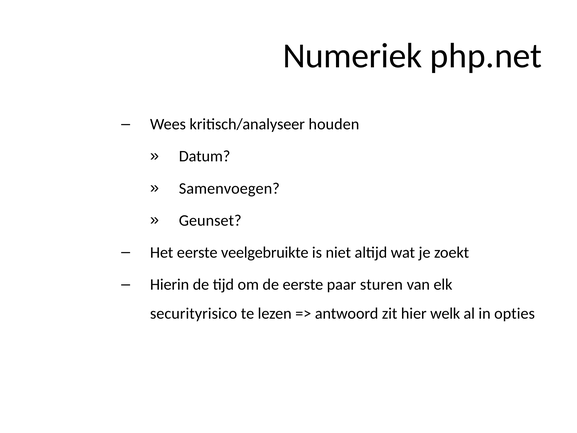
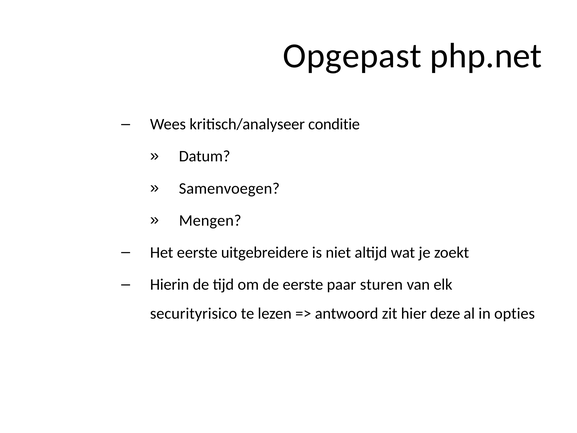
Numeriek: Numeriek -> Opgepast (352, 56)
houden: houden -> conditie (334, 124)
Geunset: Geunset -> Mengen (210, 220)
veelgebruikte: veelgebruikte -> uitgebreidere (265, 252)
welk: welk -> deze (445, 313)
